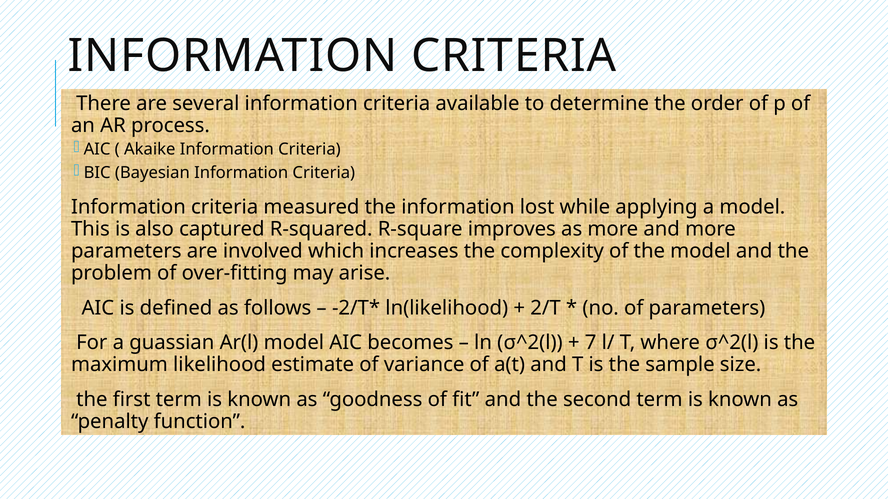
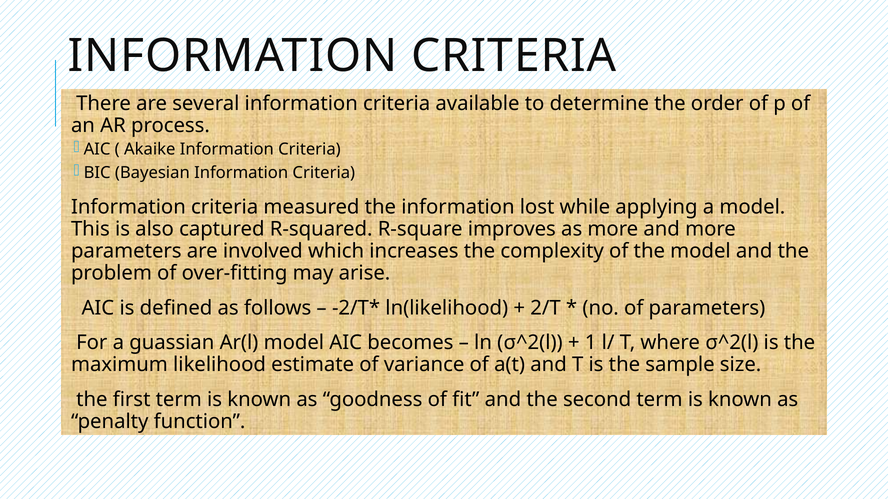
7: 7 -> 1 (591, 343)
